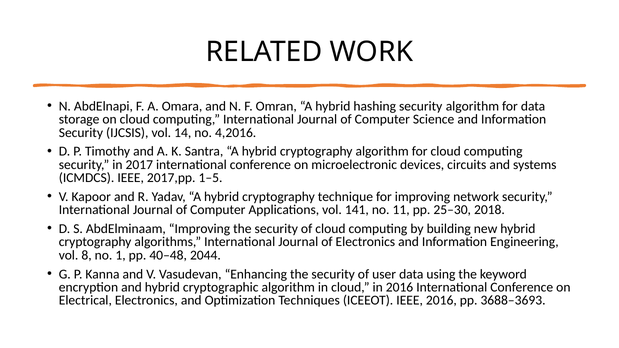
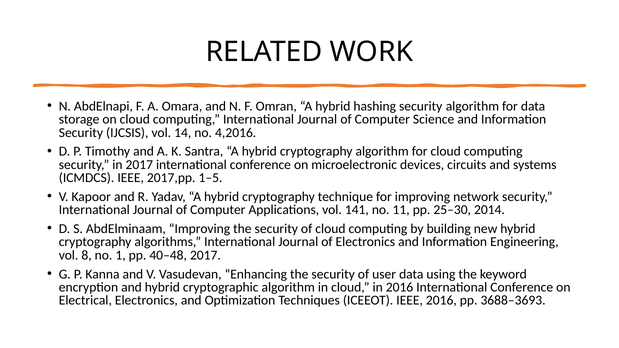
2018: 2018 -> 2014 (489, 210)
40–48 2044: 2044 -> 2017 (205, 255)
